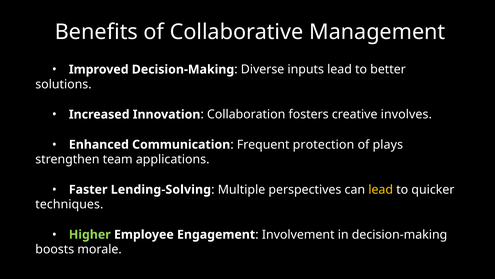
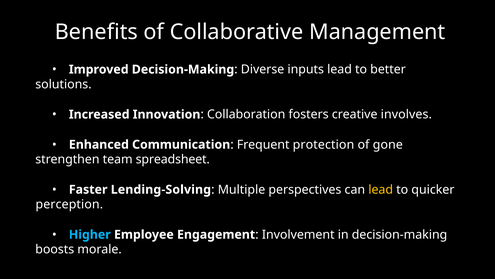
plays: plays -> gone (388, 144)
applications: applications -> spreadsheet (173, 159)
techniques: techniques -> perception (69, 204)
Higher colour: light green -> light blue (90, 234)
